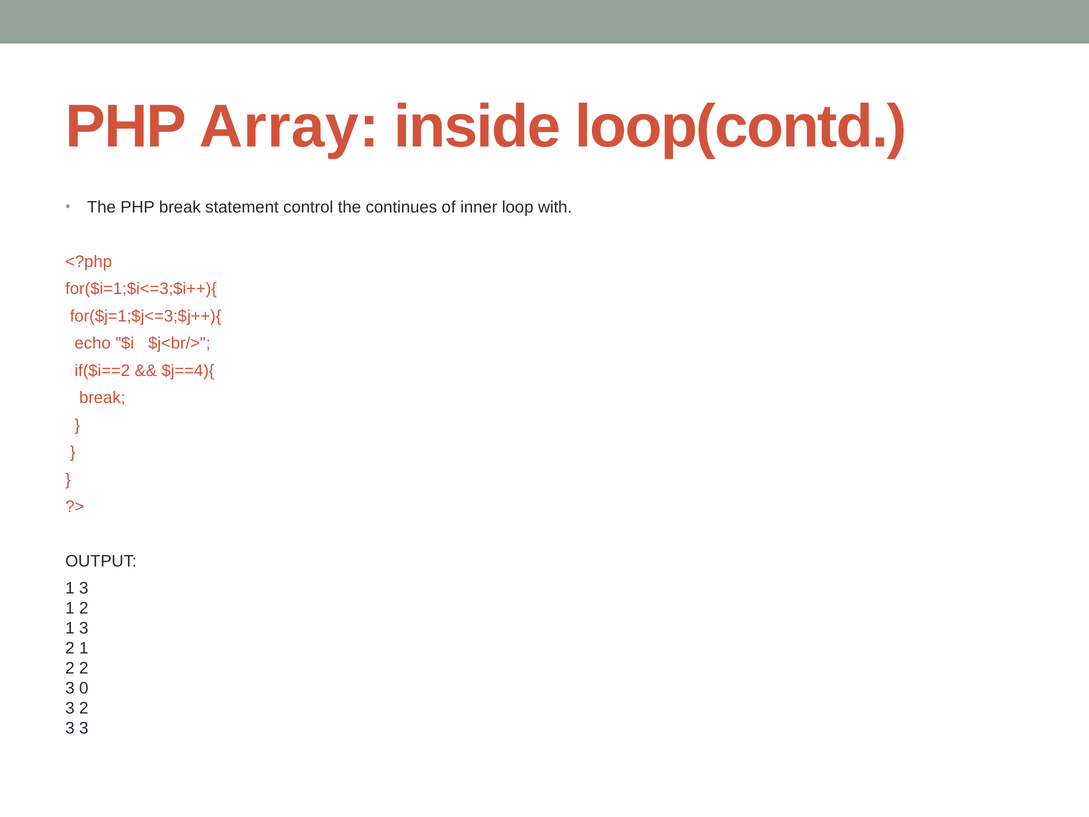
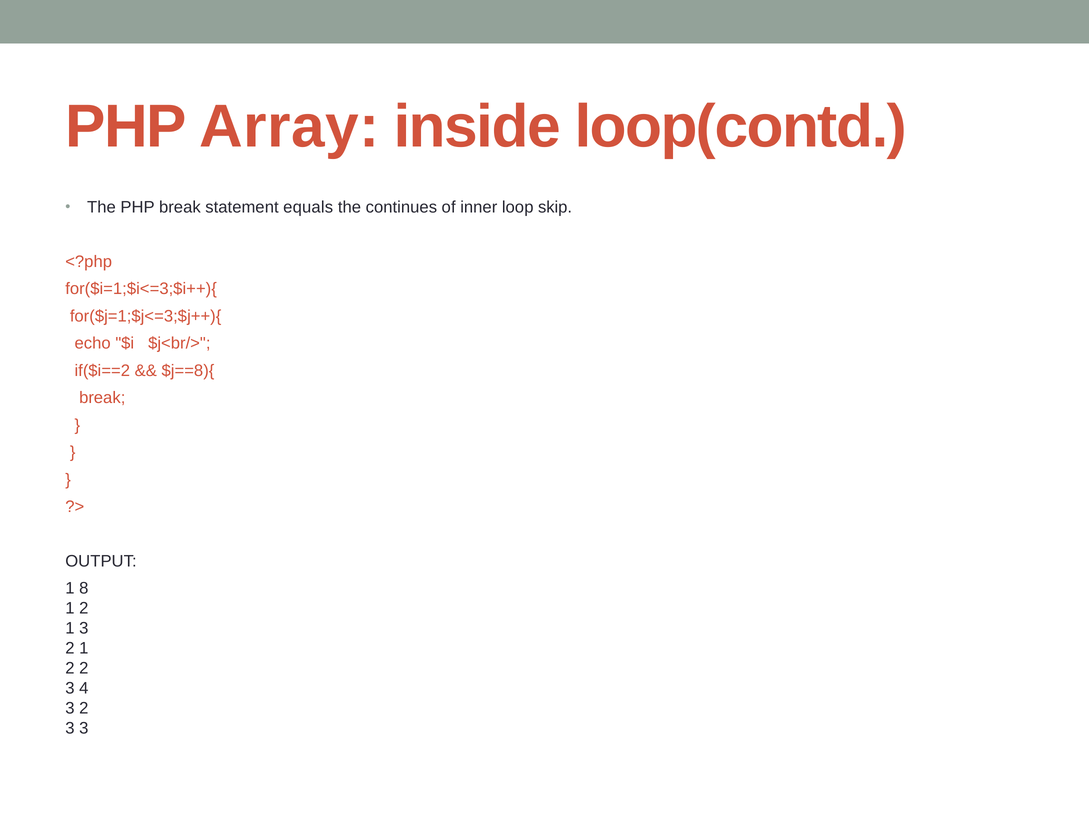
control: control -> equals (308, 207)
with: with -> skip (555, 207)
$j==4){: $j==4){ -> $j==8){ (188, 371)
3: 3 -> 8 (84, 588)
0: 0 -> 4 (84, 688)
